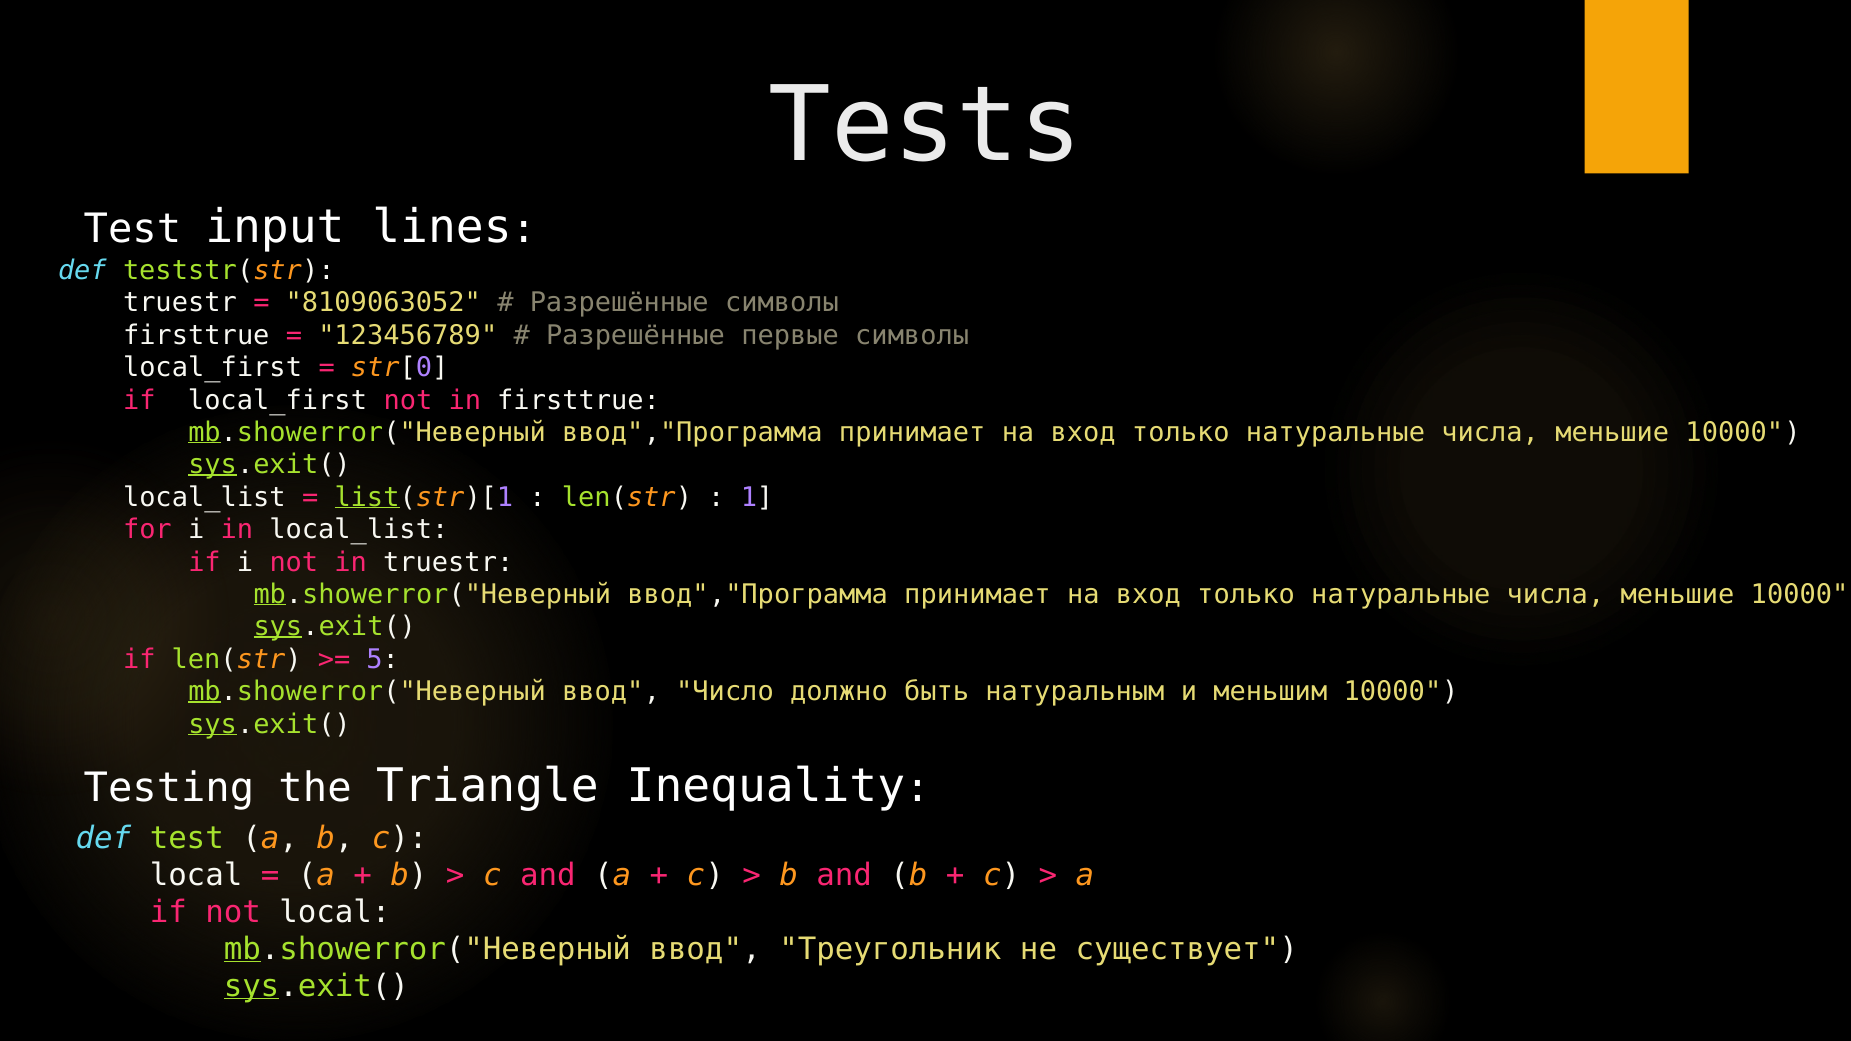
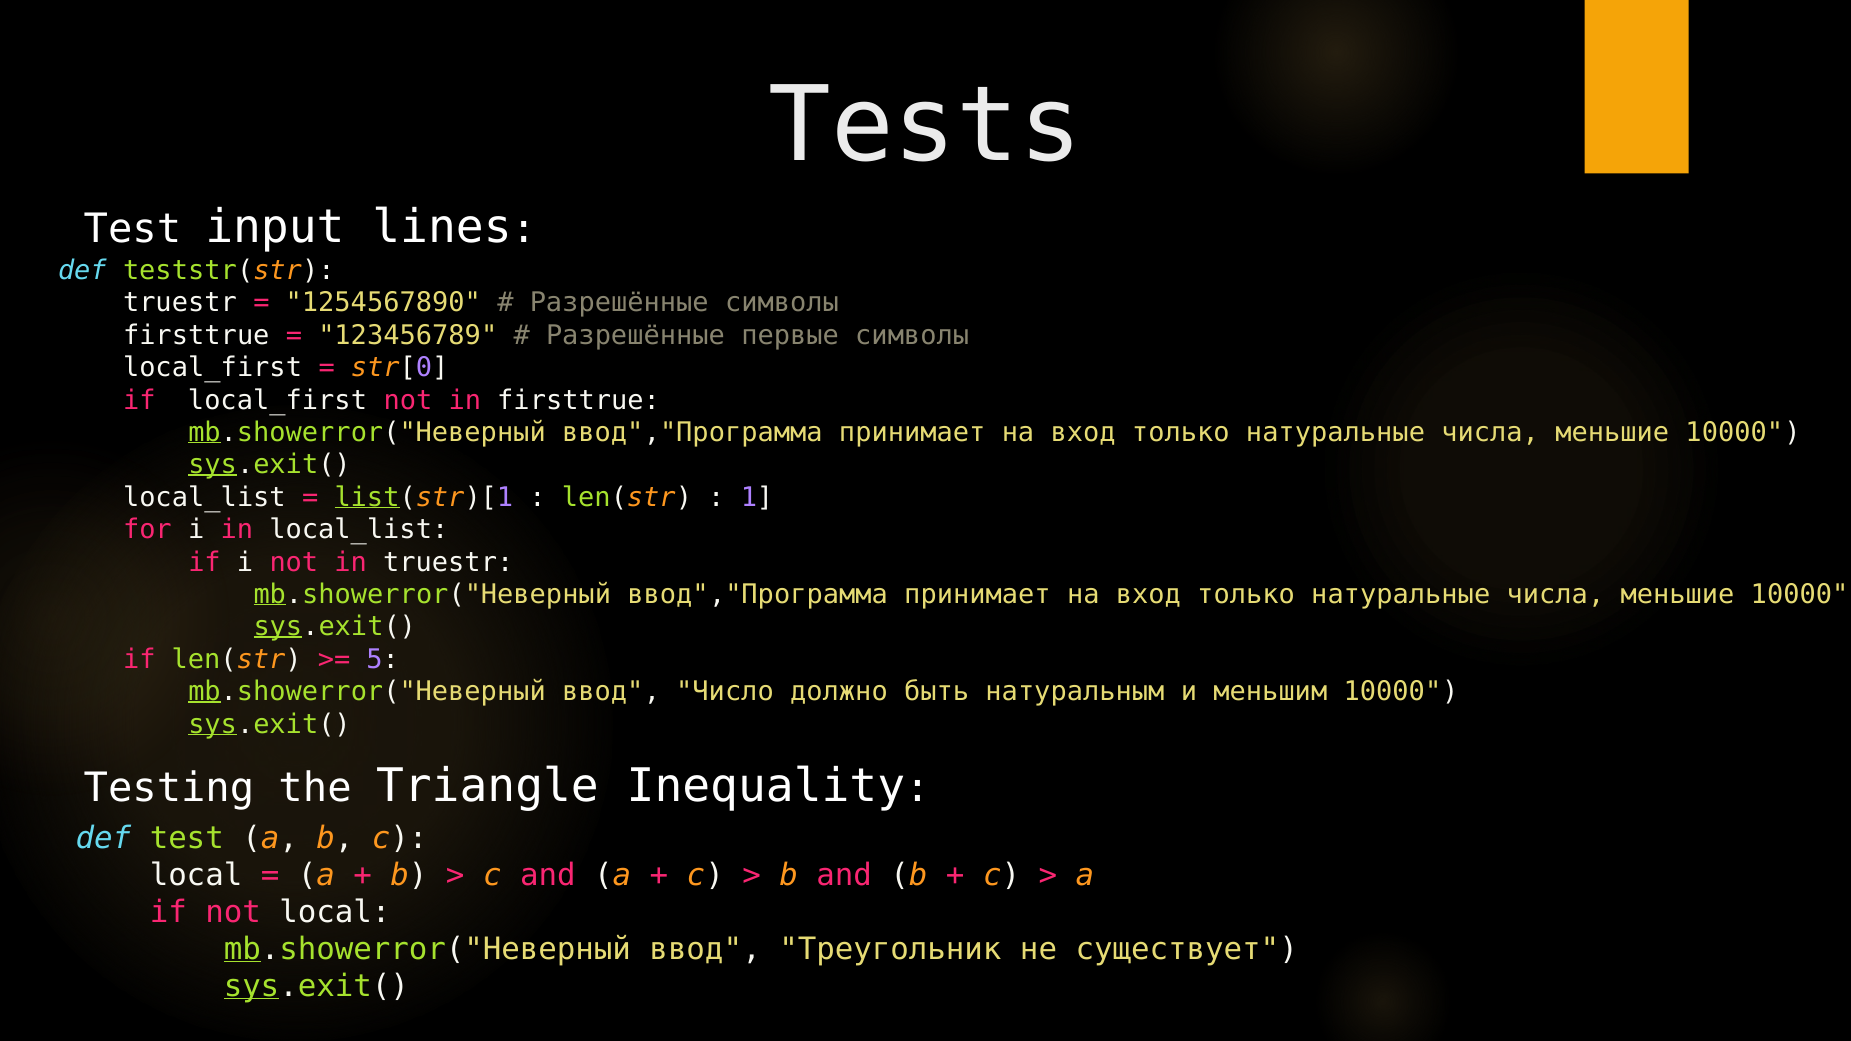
8109063052: 8109063052 -> 1254567890 (383, 303)
